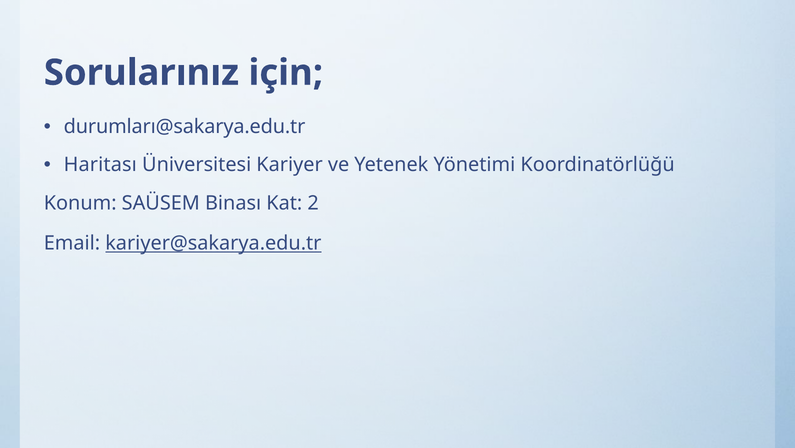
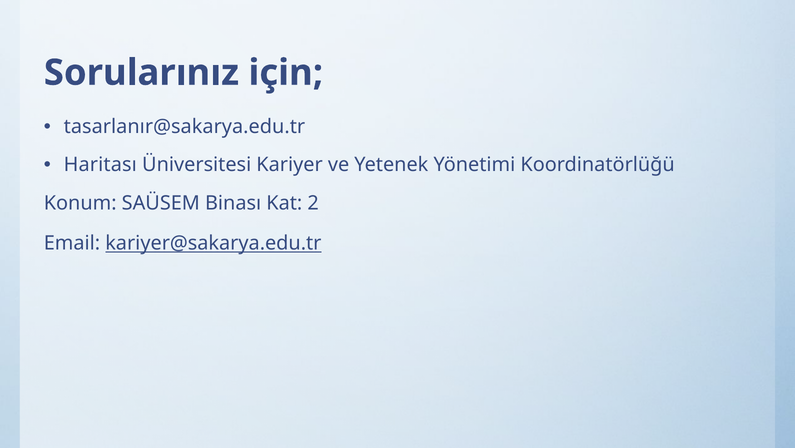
durumları@sakarya.edu.tr: durumları@sakarya.edu.tr -> tasarlanır@sakarya.edu.tr (184, 127)
